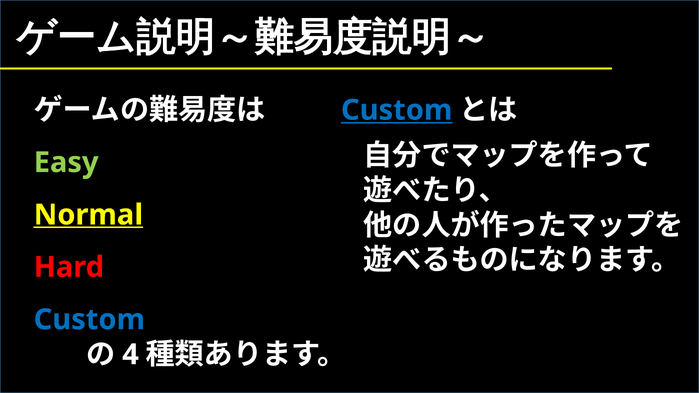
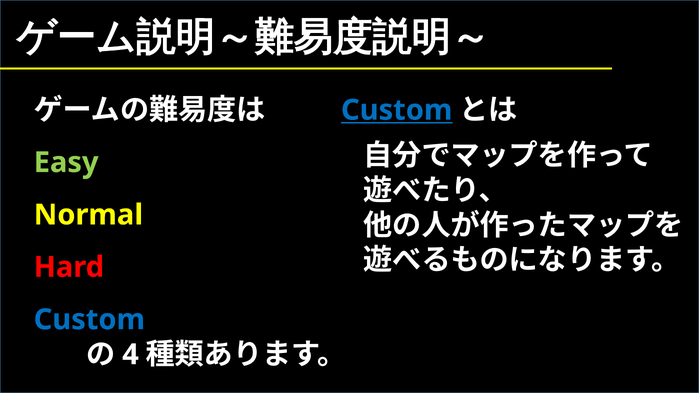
Normal underline: present -> none (88, 215)
